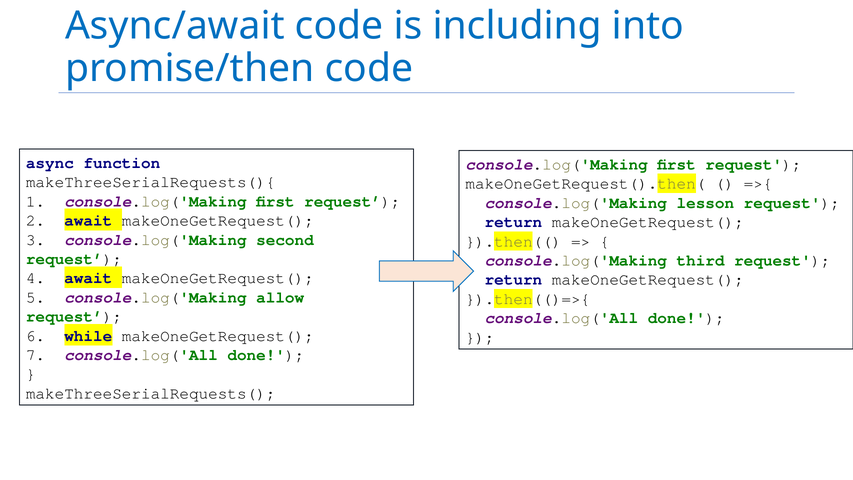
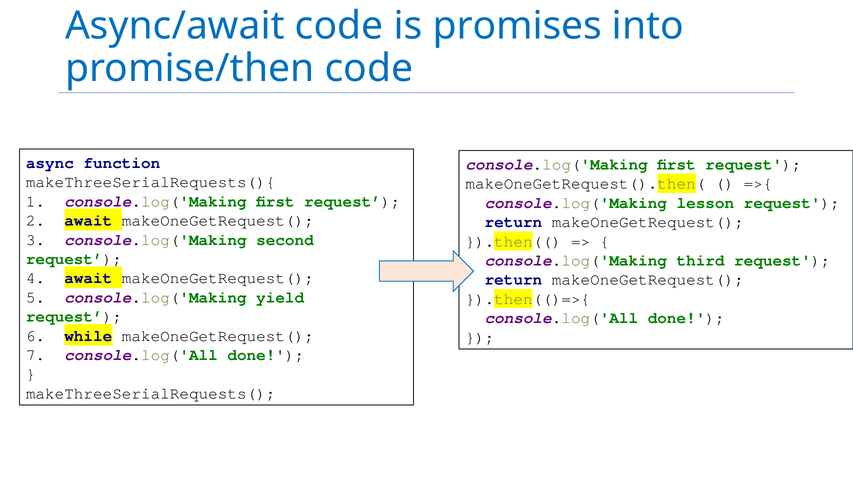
including: including -> promises (517, 26)
allow: allow -> yield (280, 297)
